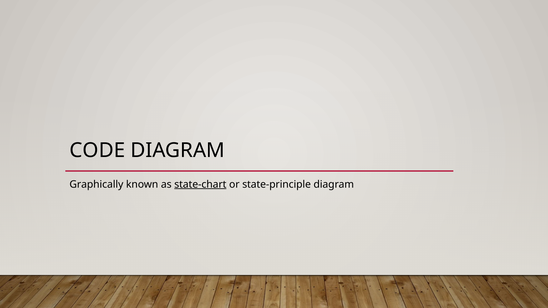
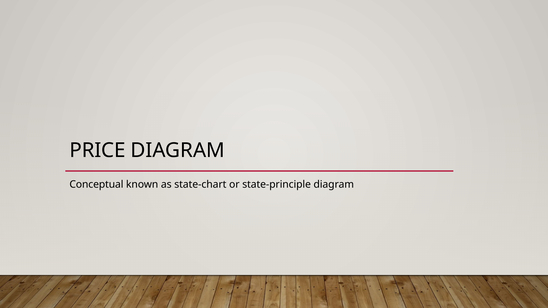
CODE: CODE -> PRICE (97, 150)
Graphically: Graphically -> Conceptual (96, 185)
state-chart underline: present -> none (200, 185)
